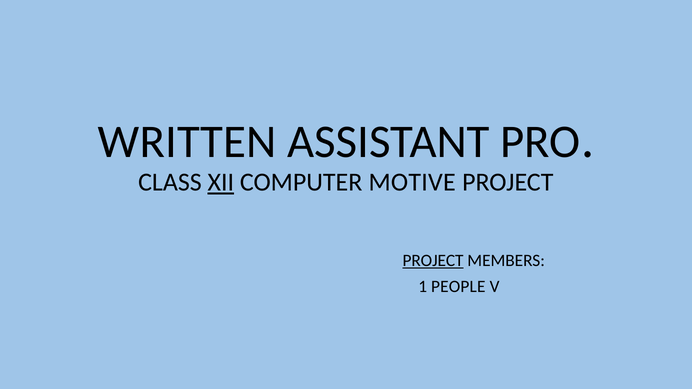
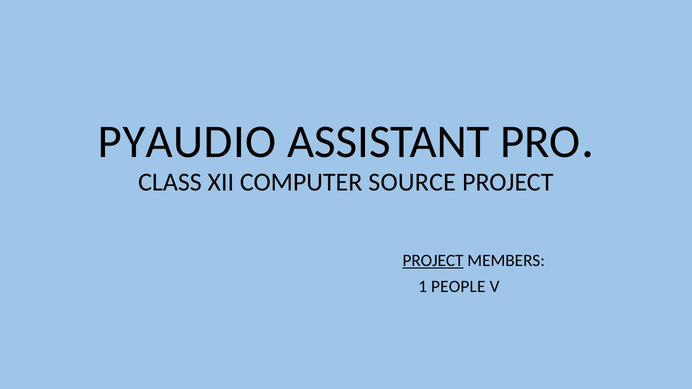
WRITTEN: WRITTEN -> PYAUDIO (187, 142)
XII underline: present -> none (221, 182)
MOTIVE: MOTIVE -> SOURCE (412, 182)
